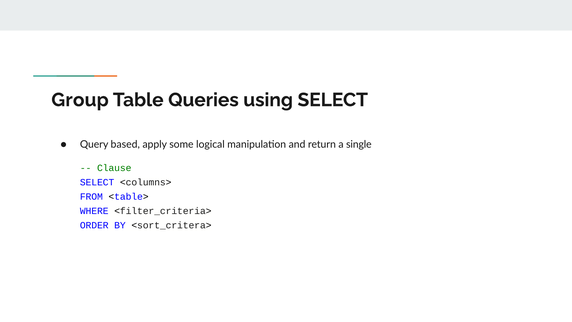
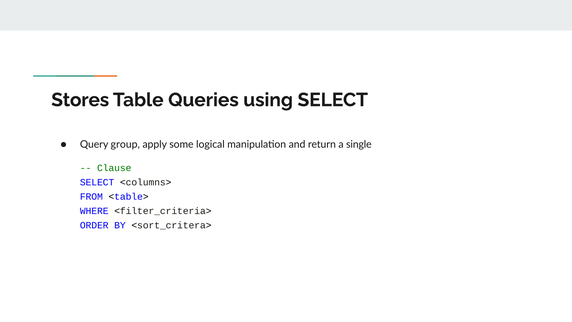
Group: Group -> Stores (80, 100)
based: based -> group (125, 144)
